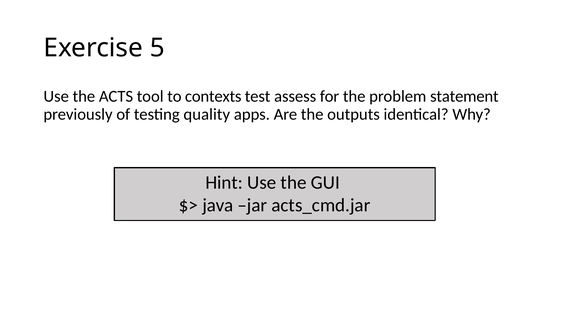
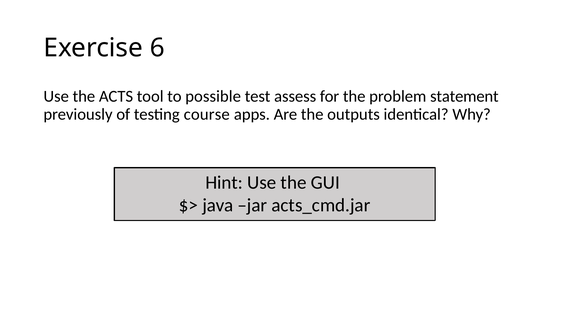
5: 5 -> 6 (157, 48)
contexts: contexts -> possible (213, 96)
quality: quality -> course (207, 114)
